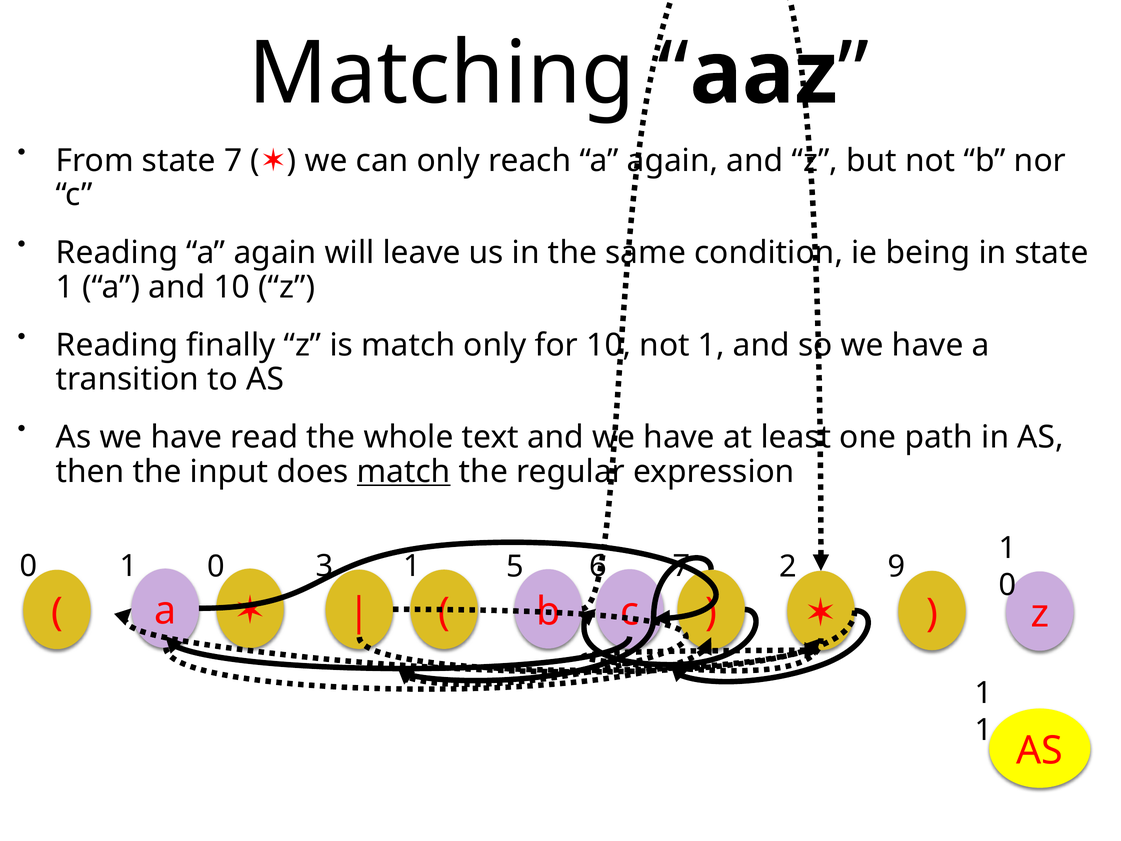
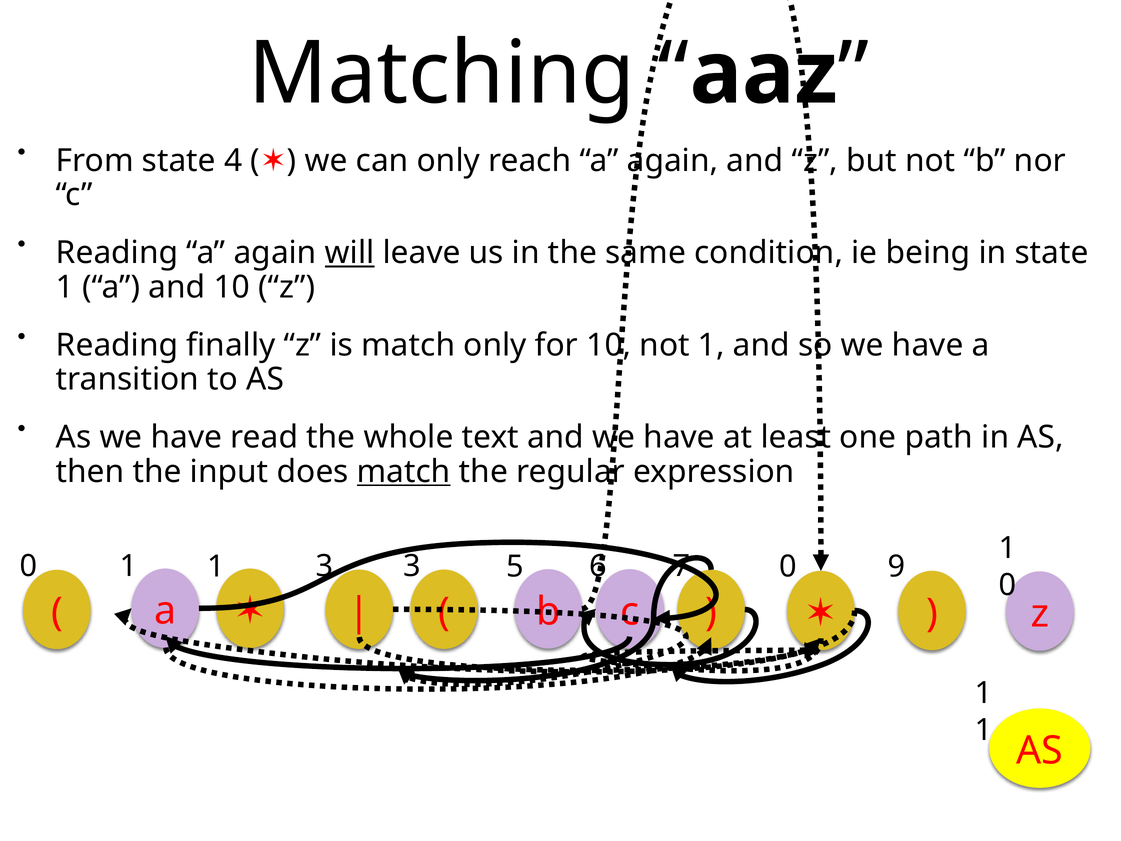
state 7: 7 -> 4 (233, 160)
will underline: none -> present (350, 253)
0: 0 -> 1 (216, 566)
3 1: 1 -> 3 (412, 566)
7 2: 2 -> 0 (788, 566)
